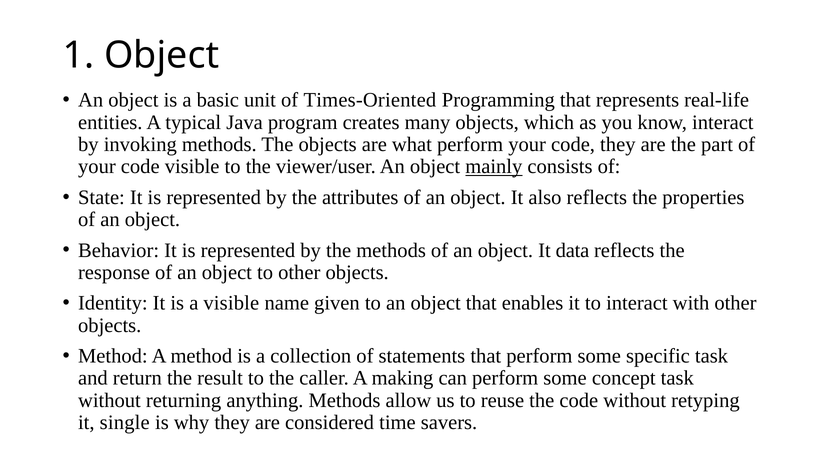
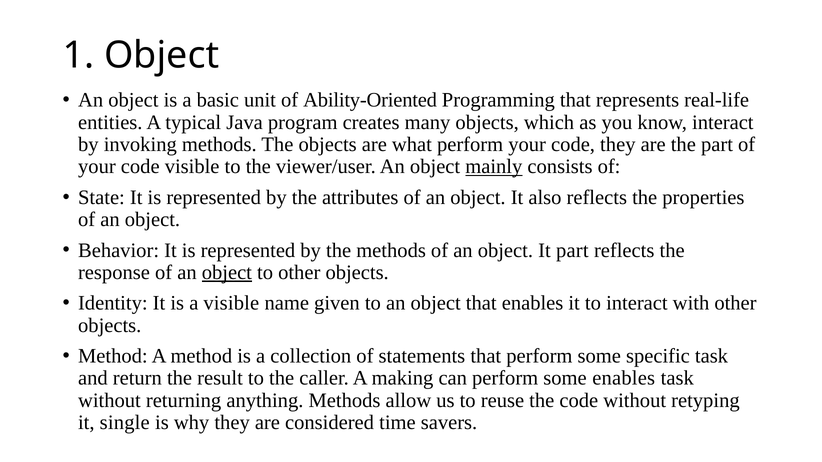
Times-Oriented: Times-Oriented -> Ability-Oriented (370, 100)
It data: data -> part (572, 250)
object underline: none -> present (227, 273)
some concept: concept -> enables (624, 379)
